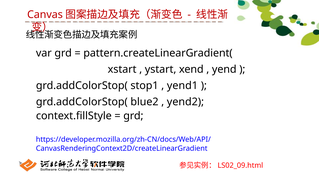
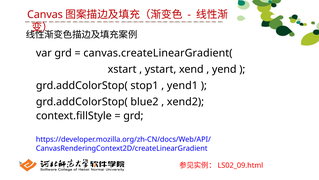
pattern.createLinearGradient(: pattern.createLinearGradient( -> canvas.createLinearGradient( (158, 53)
yend2: yend2 -> xend2 (185, 101)
